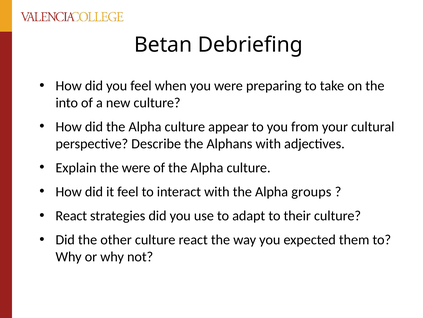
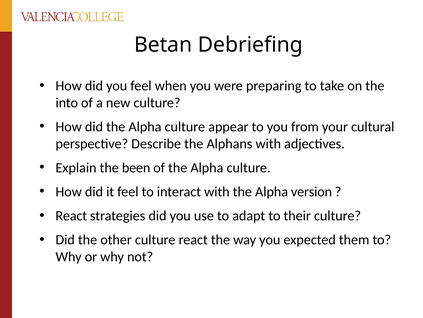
the were: were -> been (136, 167)
groups: groups -> version (311, 191)
